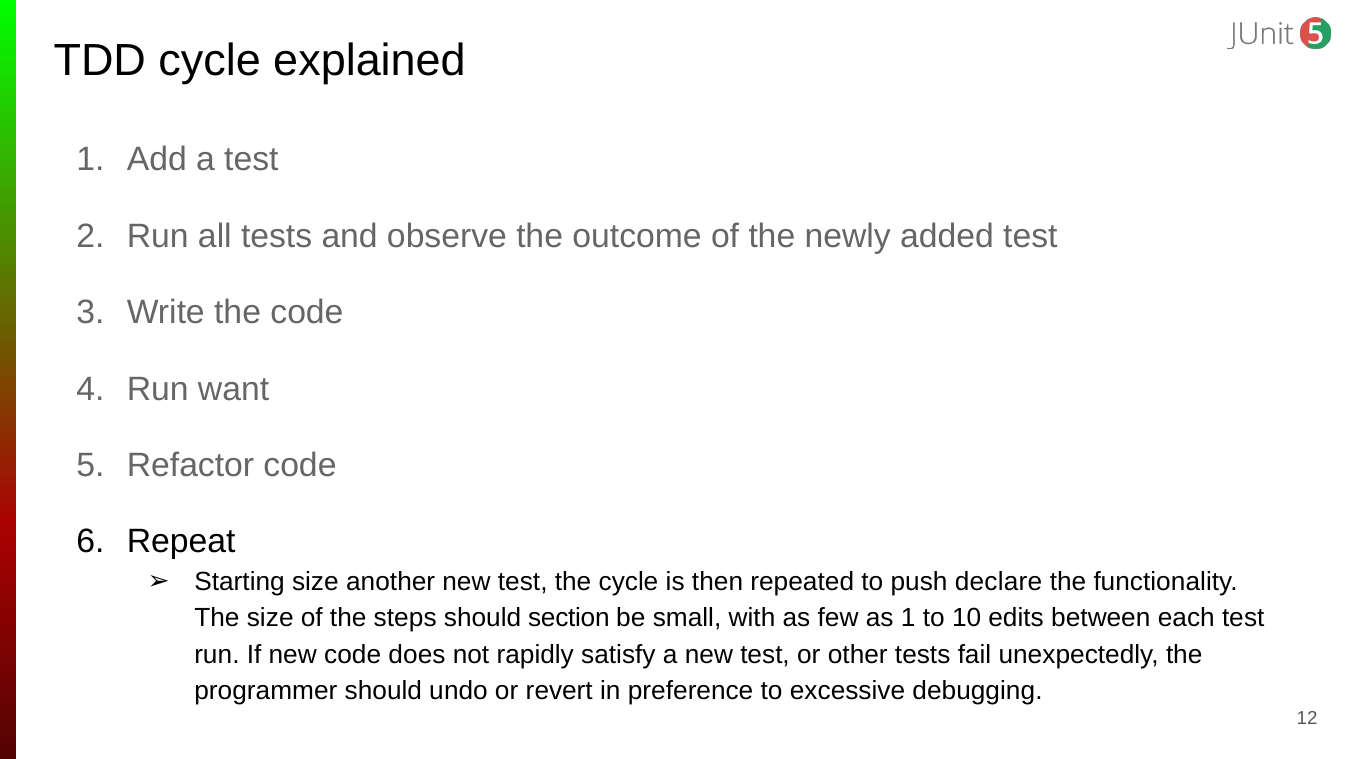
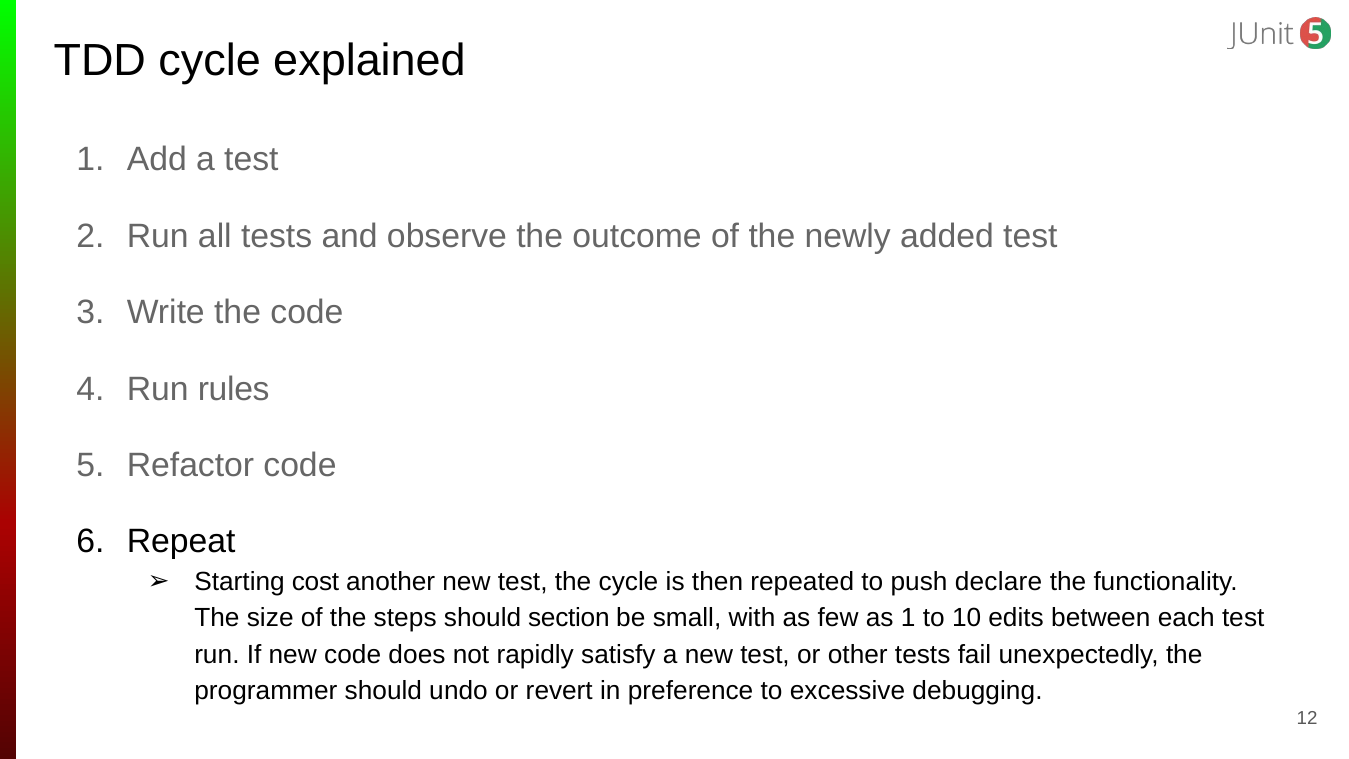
want: want -> rules (234, 389)
Starting size: size -> cost (316, 582)
